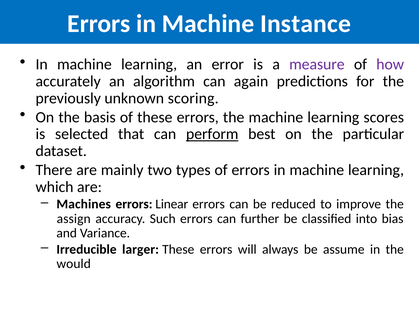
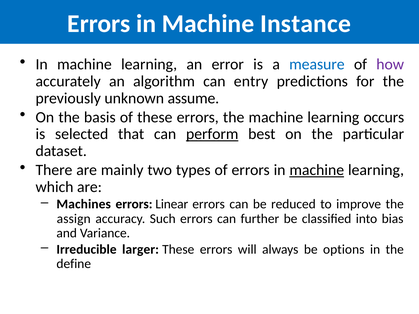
measure colour: purple -> blue (317, 64)
again: again -> entry (251, 81)
scoring: scoring -> assume (193, 98)
scores: scores -> occurs (384, 117)
machine underline: none -> present (317, 170)
assume: assume -> options (344, 250)
would: would -> define (74, 264)
